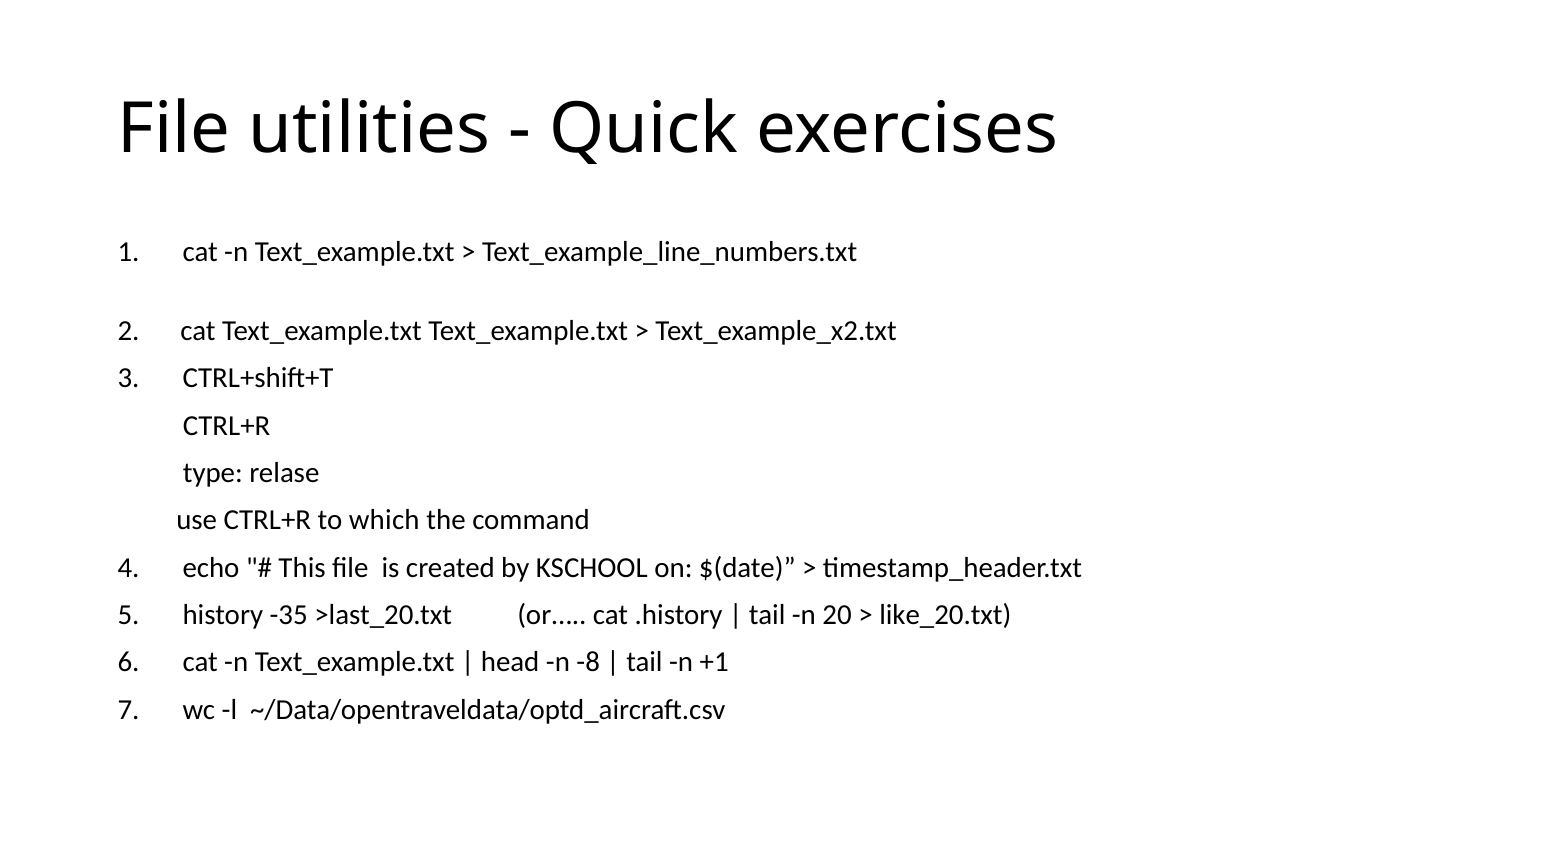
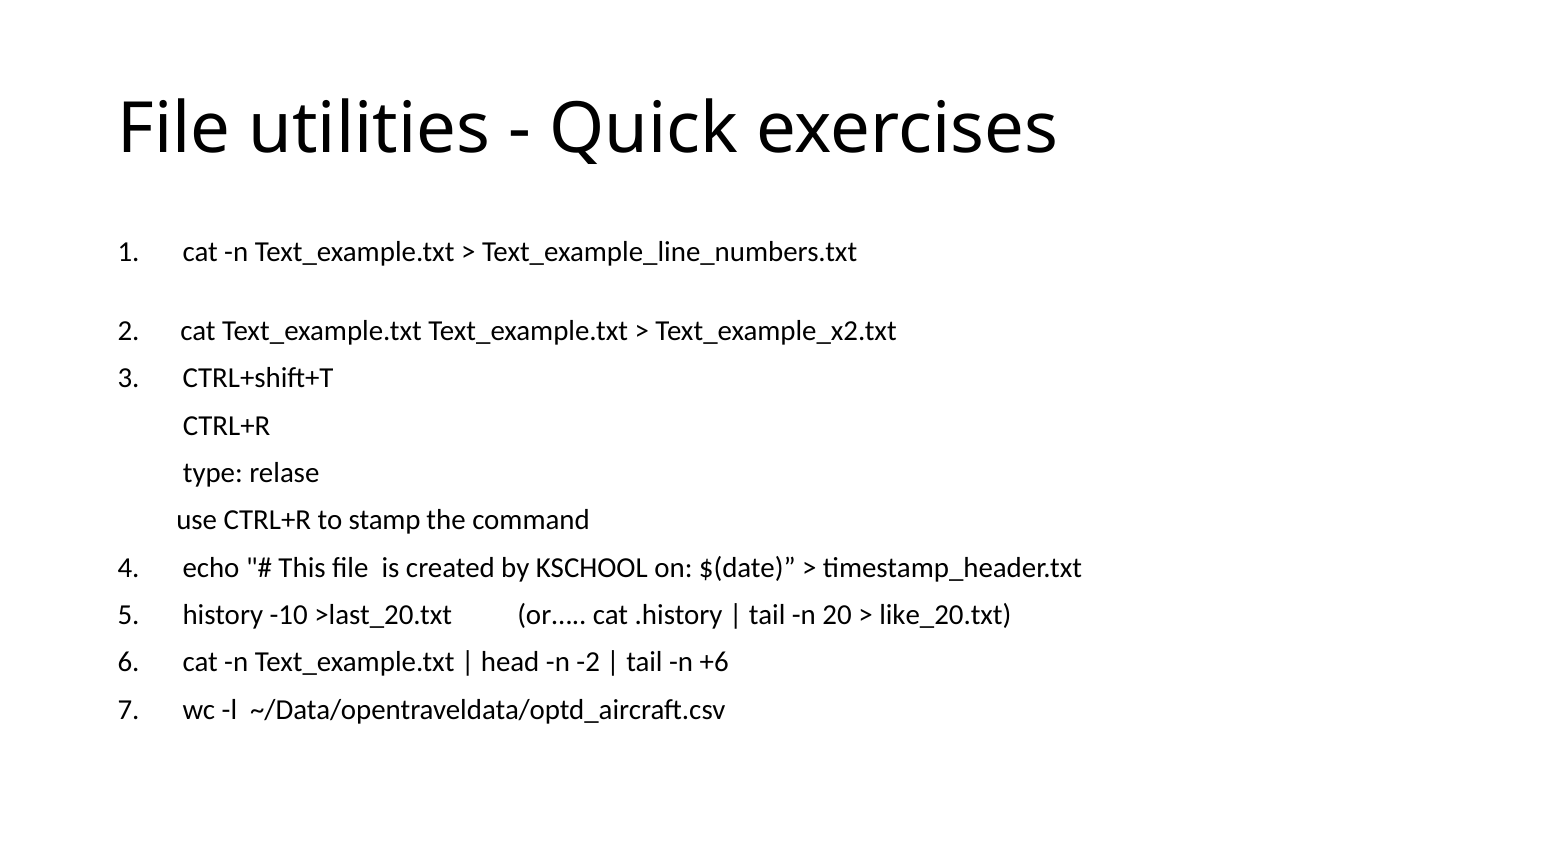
which: which -> stamp (384, 520)
-35: -35 -> -10 (289, 614)
-8: -8 -> -2 (588, 662)
+1: +1 -> +6 (714, 662)
